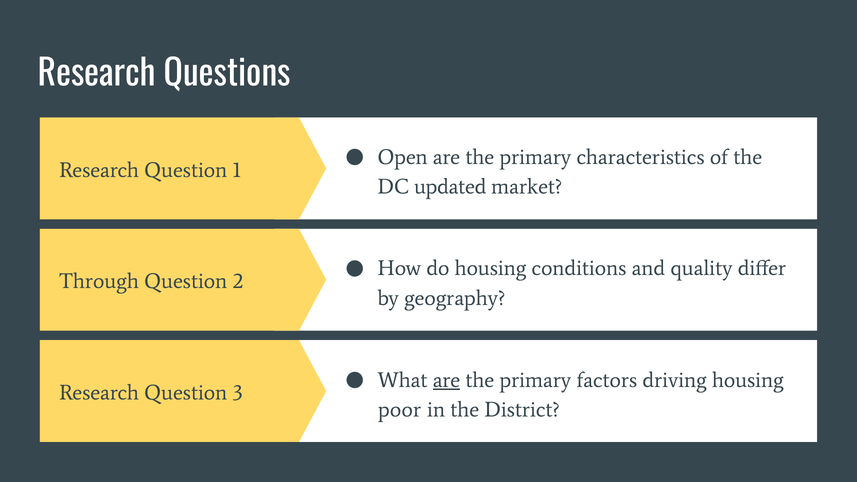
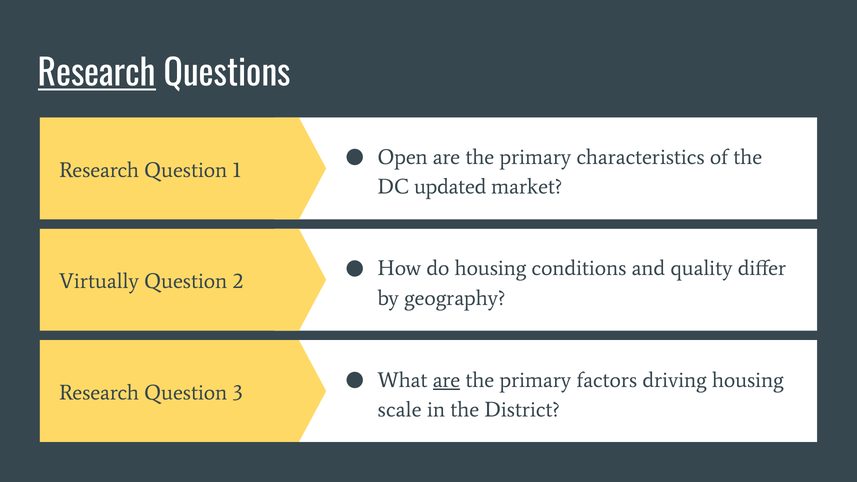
Research underline: none -> present (97, 74)
Through: Through -> Virtually (99, 281)
poor: poor -> scale (400, 410)
